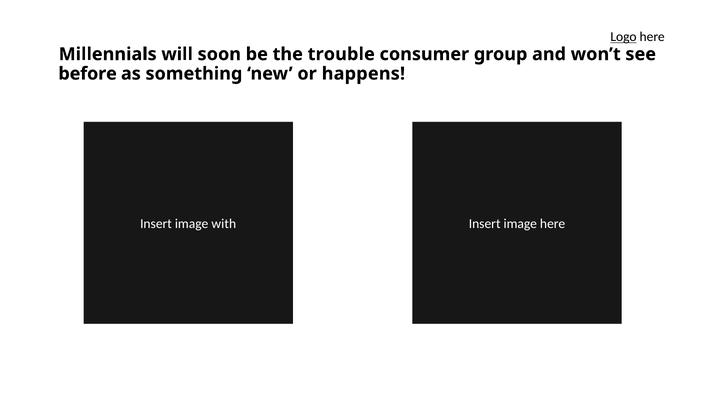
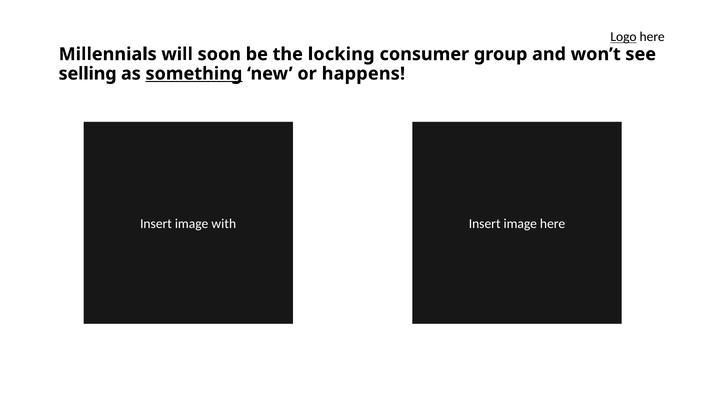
trouble: trouble -> locking (341, 54)
before: before -> selling (88, 74)
something underline: none -> present (194, 74)
